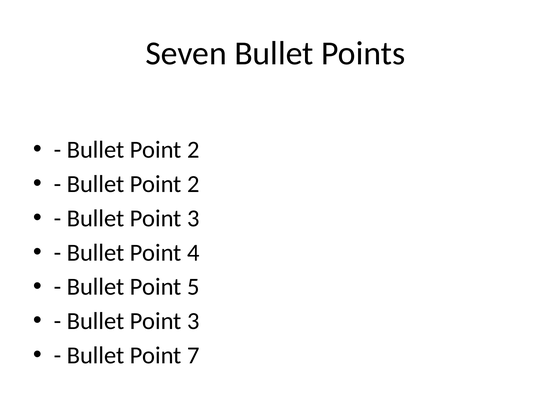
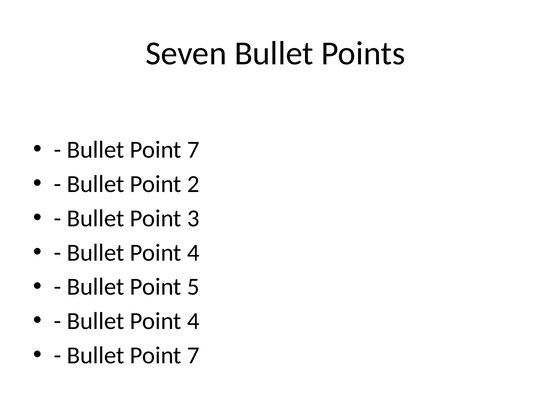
2: 2 -> 7 (193, 150)
3: 3 -> 4 (193, 321)
